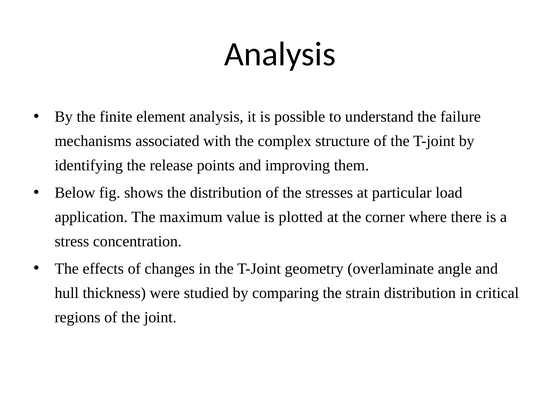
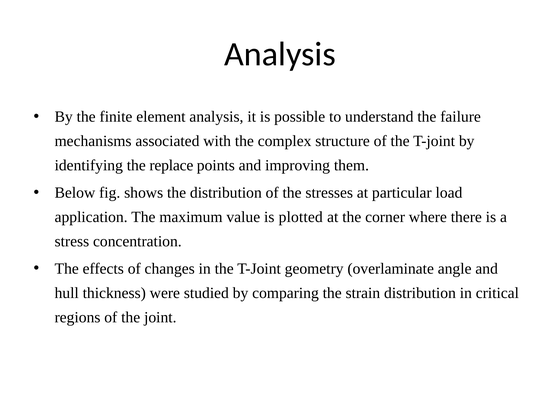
release: release -> replace (171, 165)
